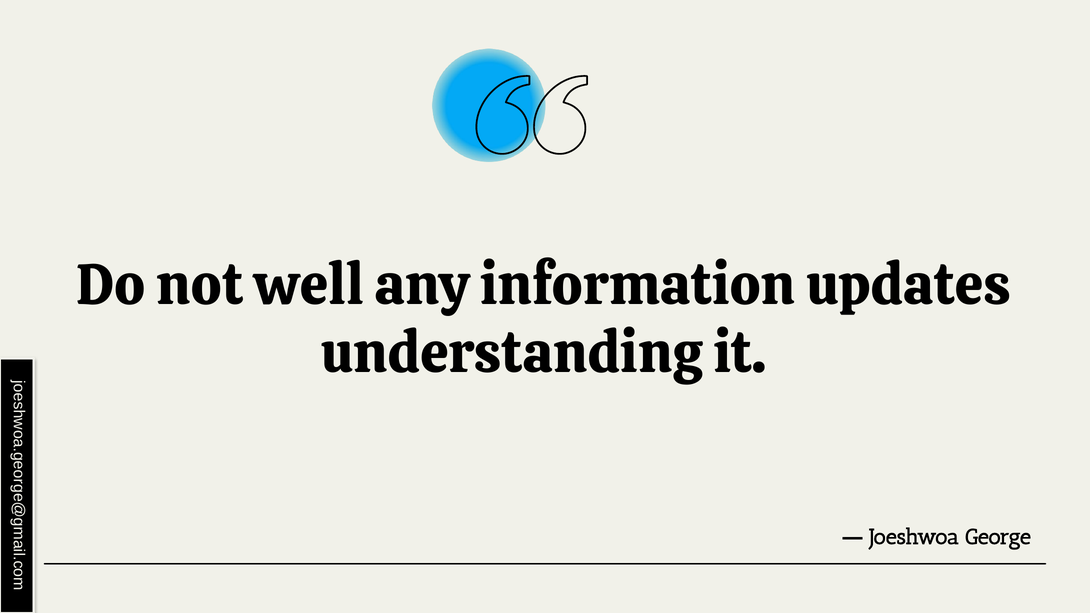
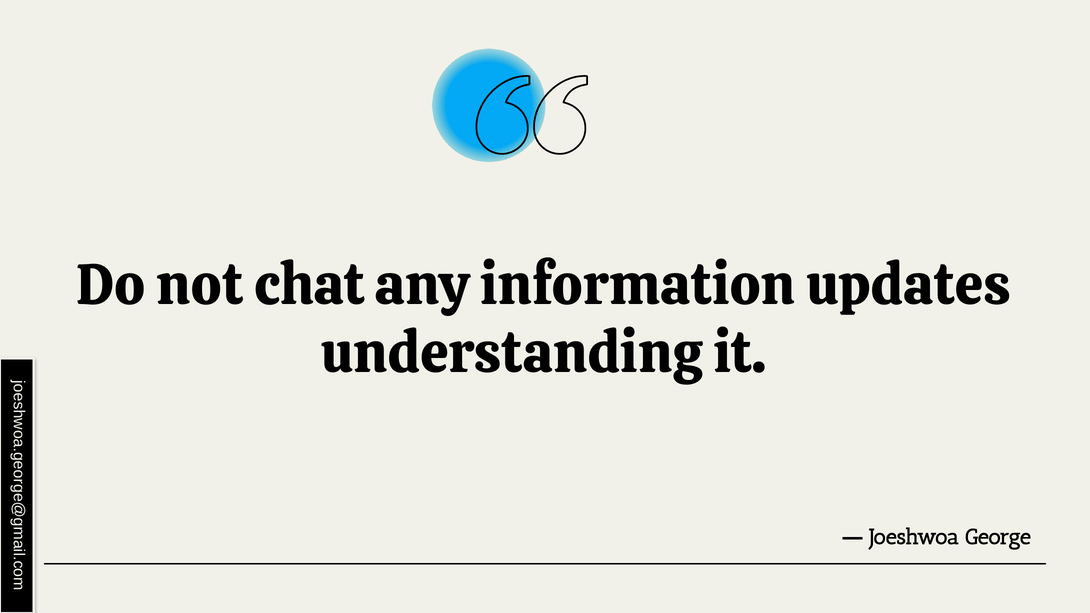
well: well -> chat (310, 285)
